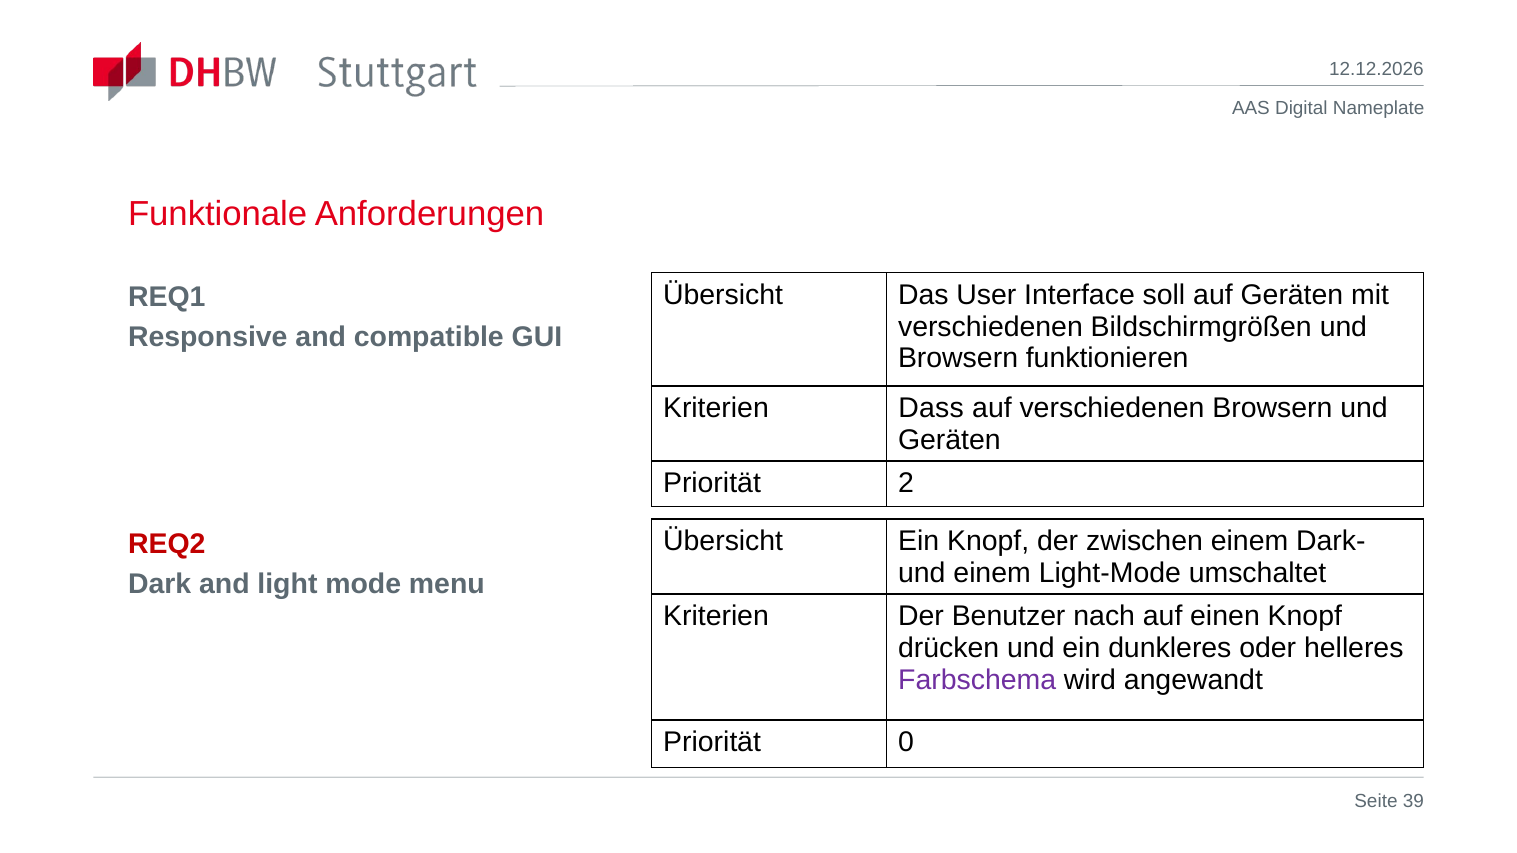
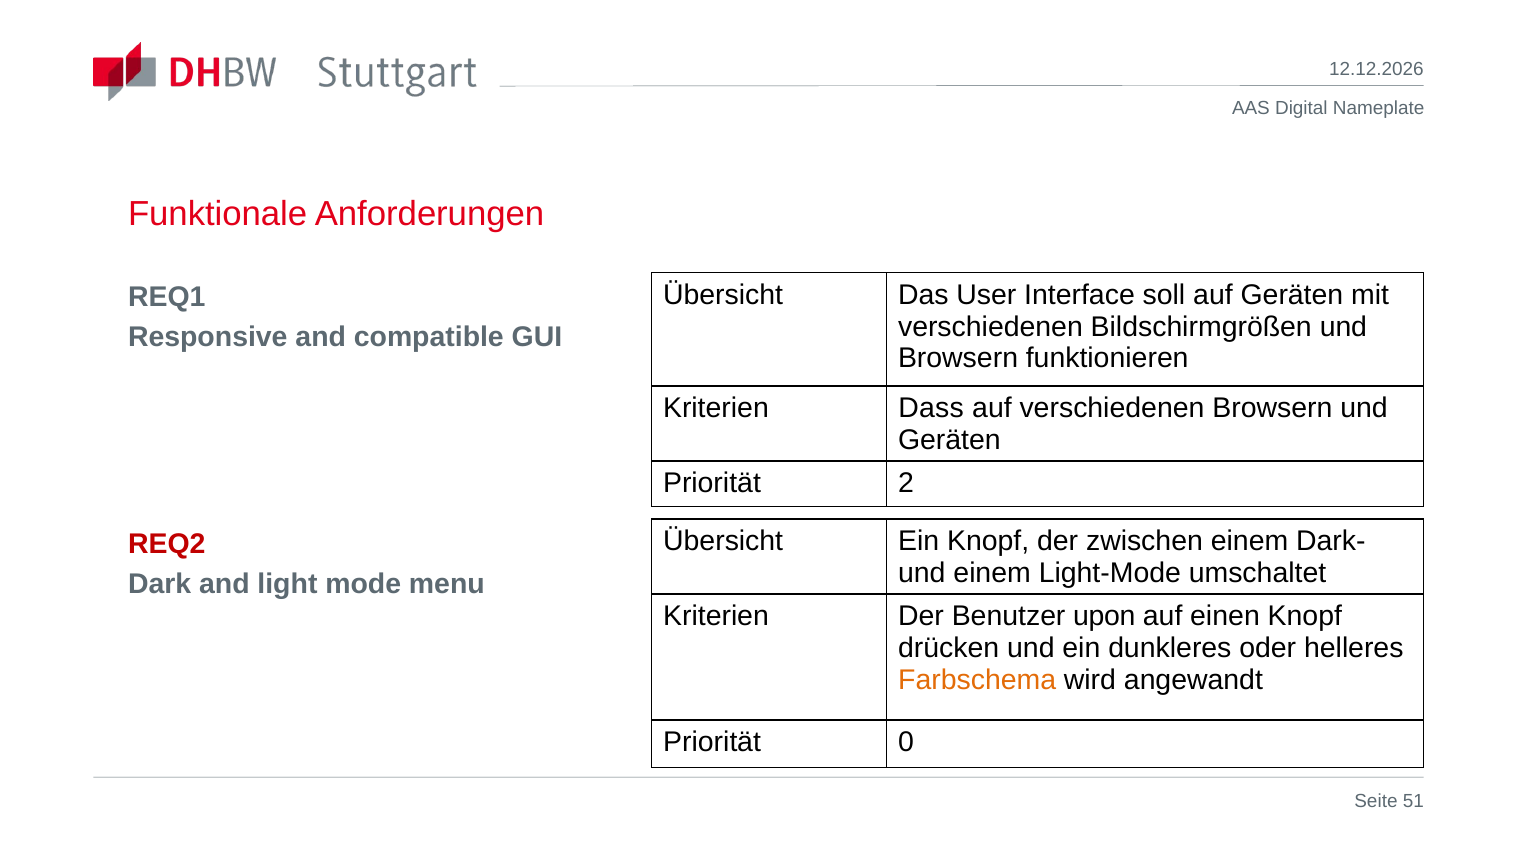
nach: nach -> upon (1104, 616)
Farbschema colour: purple -> orange (977, 680)
39: 39 -> 51 (1413, 802)
